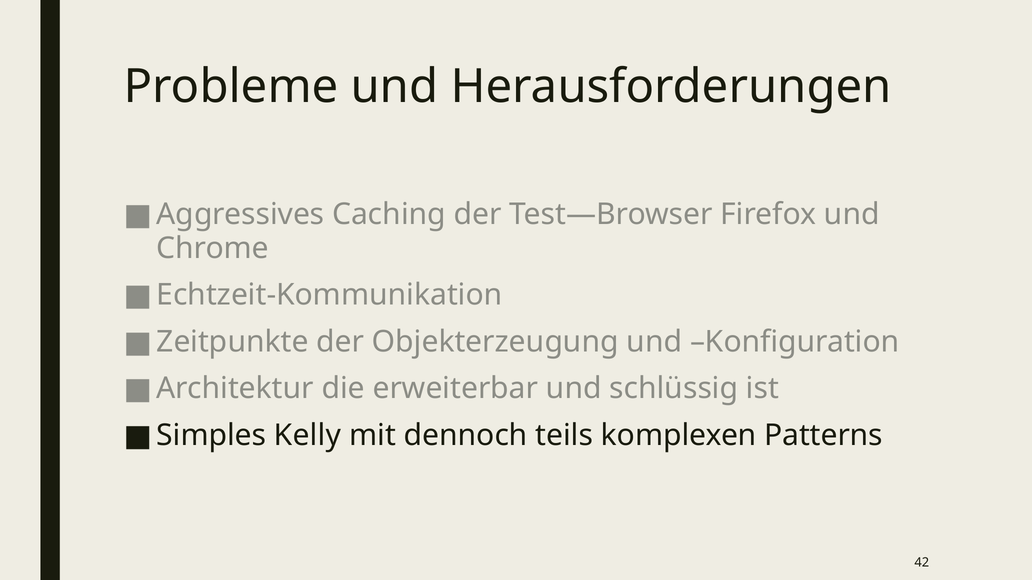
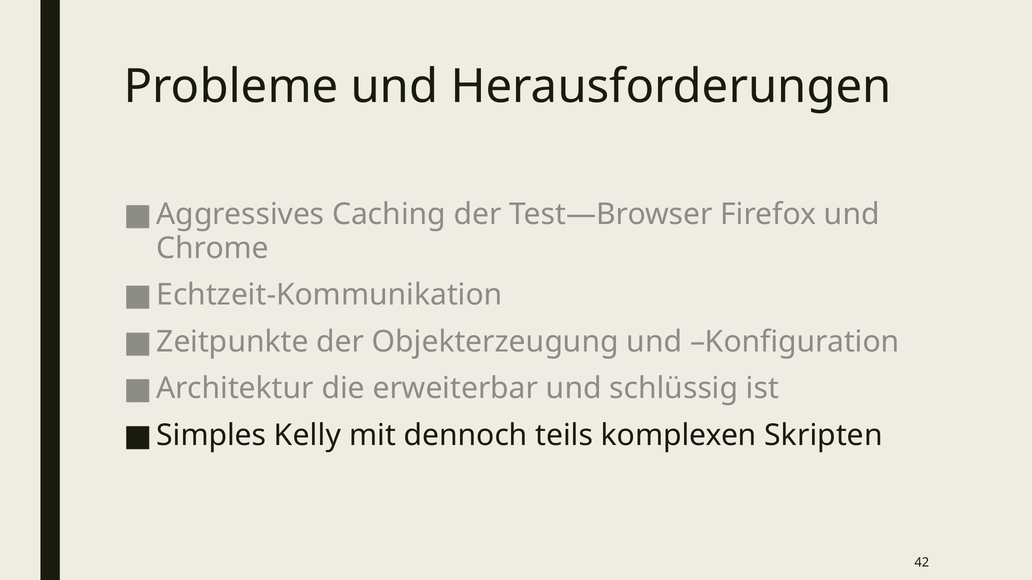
Patterns: Patterns -> Skripten (823, 436)
